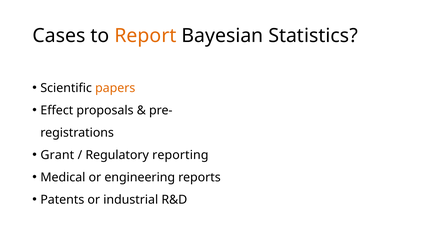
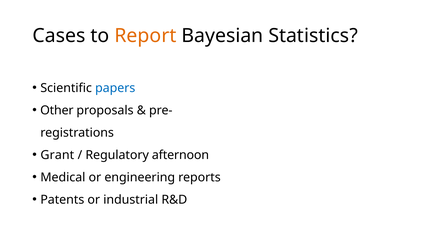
papers colour: orange -> blue (115, 88)
Effect: Effect -> Other (57, 111)
reporting: reporting -> afternoon (180, 155)
